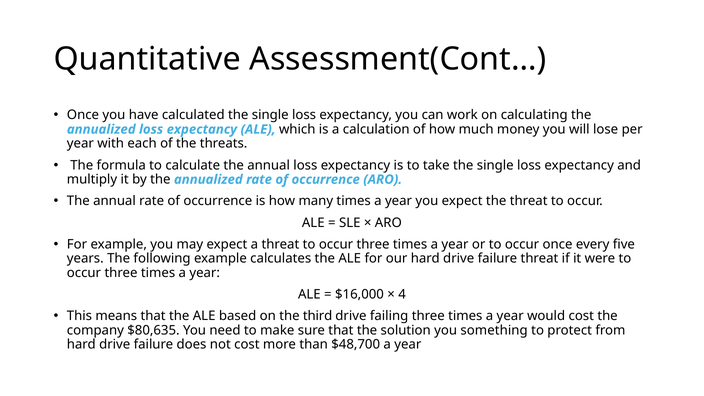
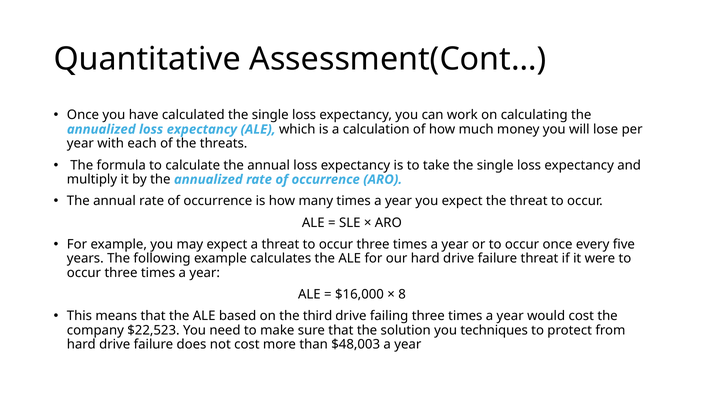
4: 4 -> 8 (402, 294)
$80,635: $80,635 -> $22,523 (153, 330)
something: something -> techniques (494, 330)
$48,700: $48,700 -> $48,003 (356, 345)
